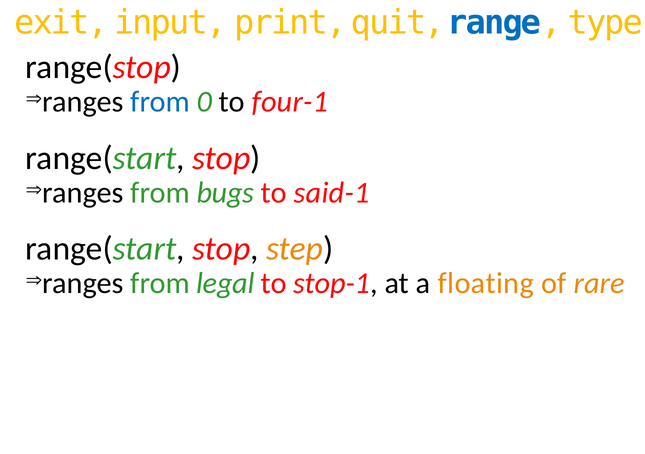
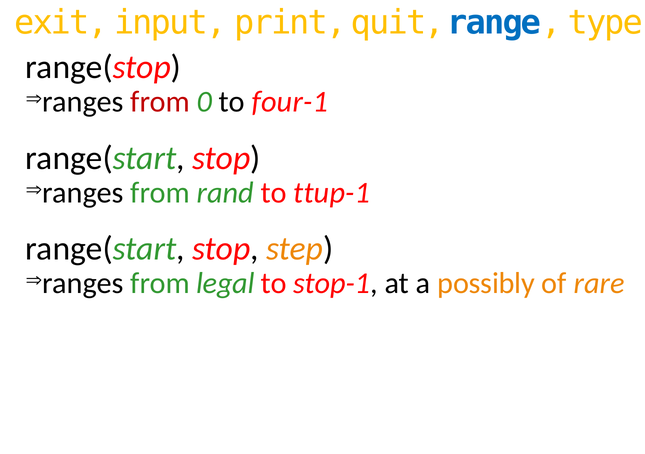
from colour: blue -> red (160, 102)
bugs: bugs -> rand (225, 193)
said-1: said-1 -> ttup-1 (332, 193)
floating: floating -> possibly (486, 284)
